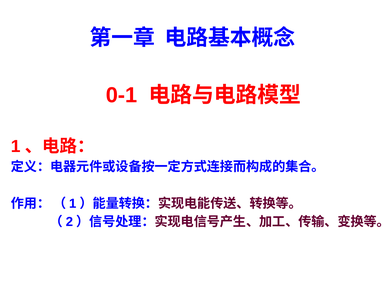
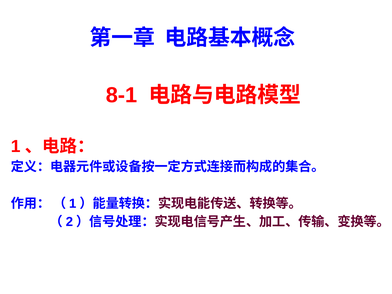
0-1: 0-1 -> 8-1 (122, 95)
